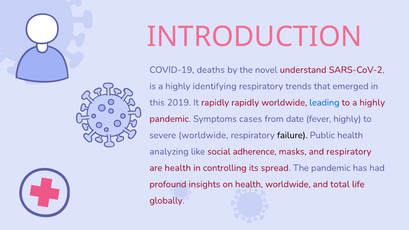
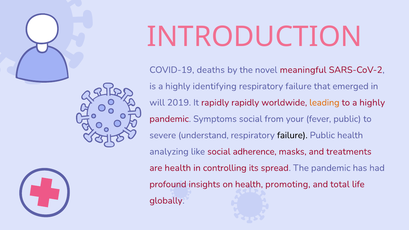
understand: understand -> meaningful (303, 70)
trends: trends -> failure (298, 86)
this: this -> will (157, 103)
leading colour: blue -> orange (324, 103)
Symptoms cases: cases -> social (251, 119)
date: date -> your (295, 119)
fever highly: highly -> public (347, 119)
severe worldwide: worldwide -> understand (203, 135)
and respiratory: respiratory -> treatments (349, 152)
health worldwide: worldwide -> promoting (288, 184)
